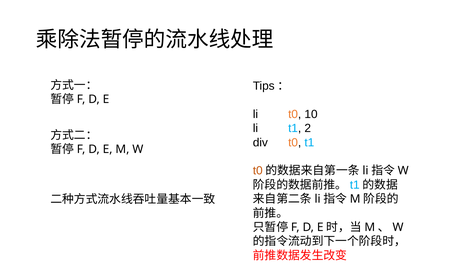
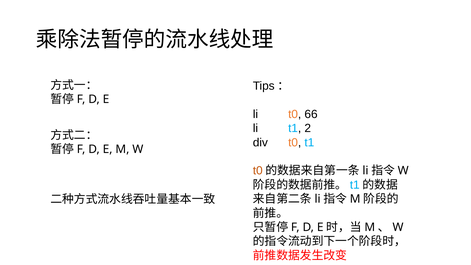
10: 10 -> 66 (311, 114)
